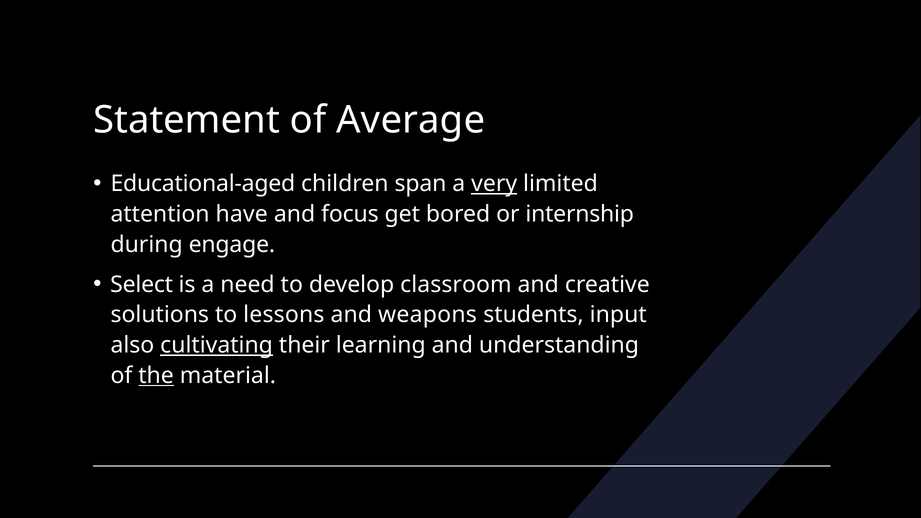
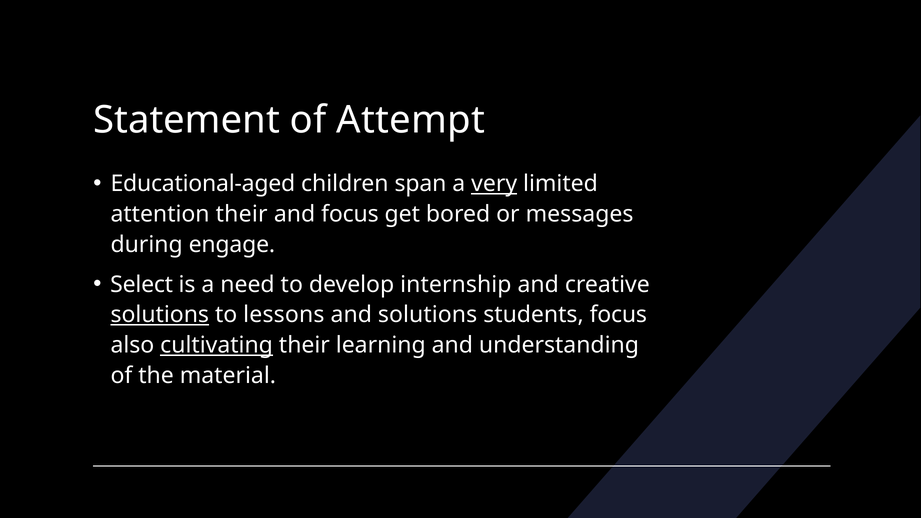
Average: Average -> Attempt (411, 120)
attention have: have -> their (242, 214)
internship: internship -> messages (580, 214)
classroom: classroom -> internship (456, 284)
solutions underline: none -> present (160, 315)
and weapons: weapons -> solutions (428, 315)
students input: input -> focus (618, 315)
the underline: present -> none (156, 376)
